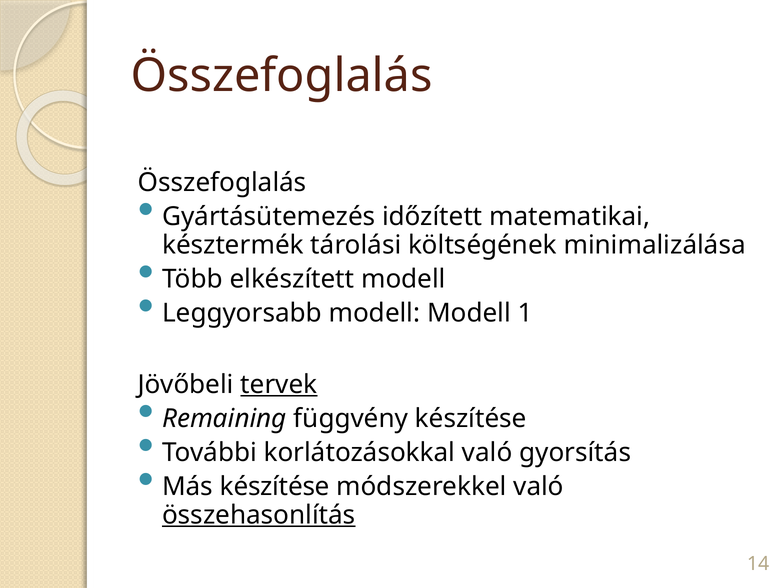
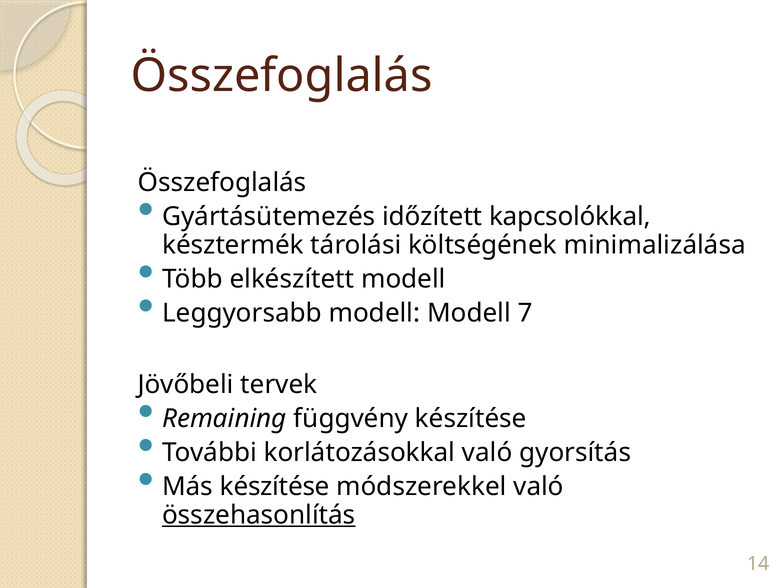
matematikai: matematikai -> kapcsolókkal (570, 217)
1: 1 -> 7 (525, 313)
tervek underline: present -> none (279, 384)
